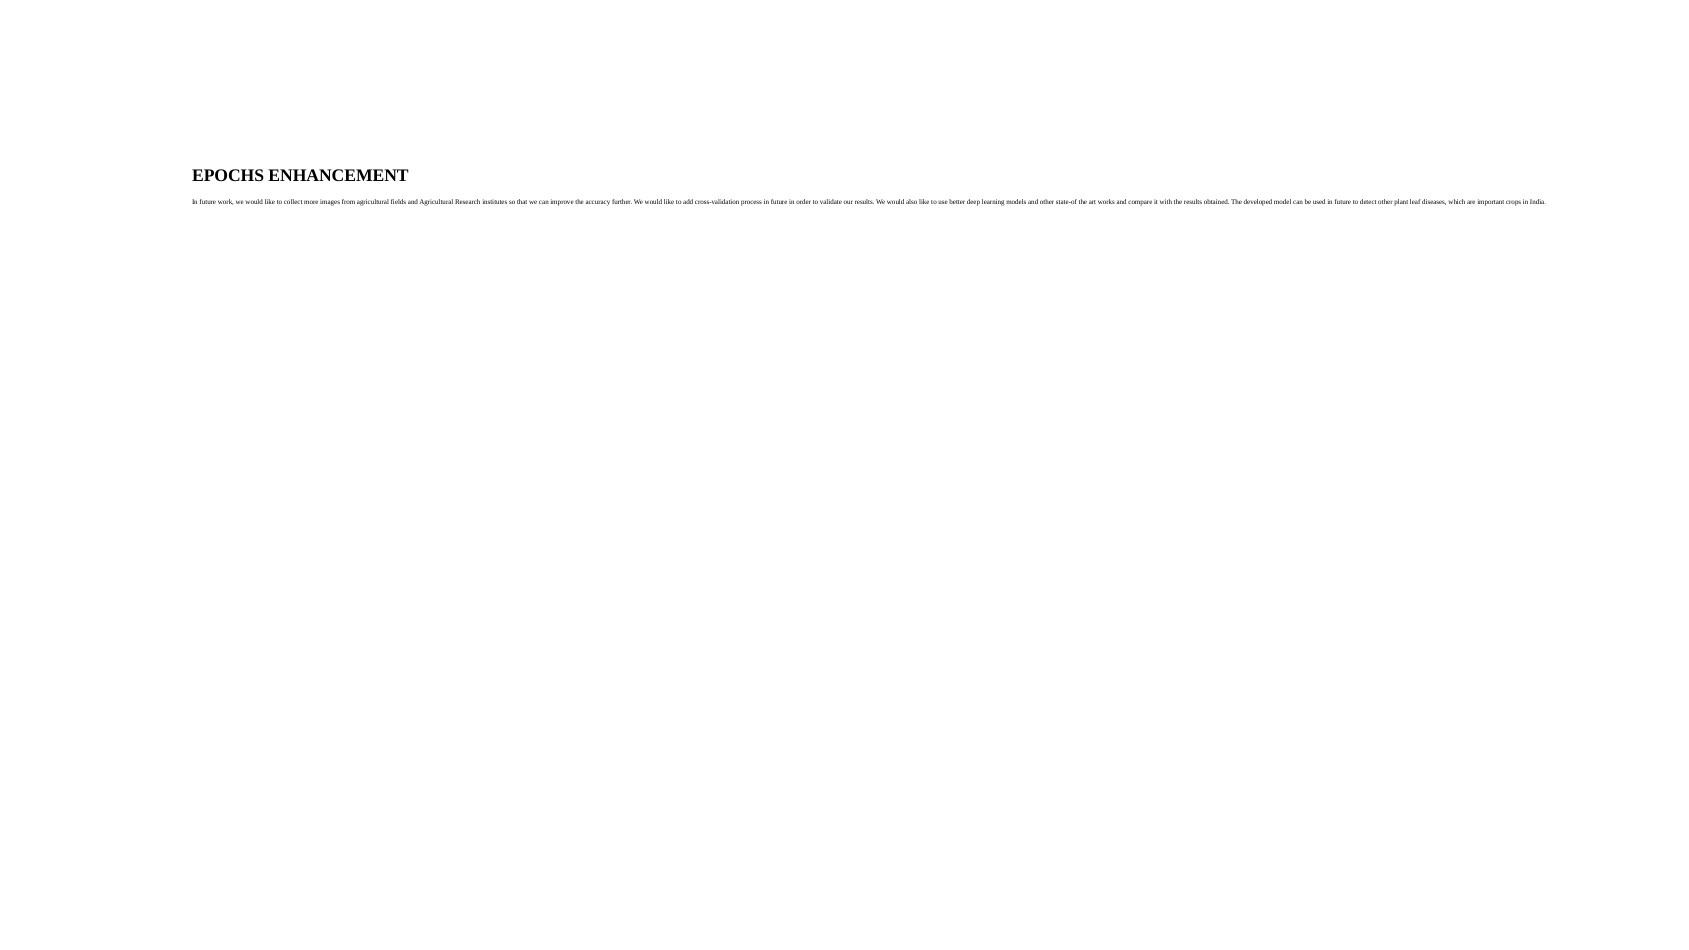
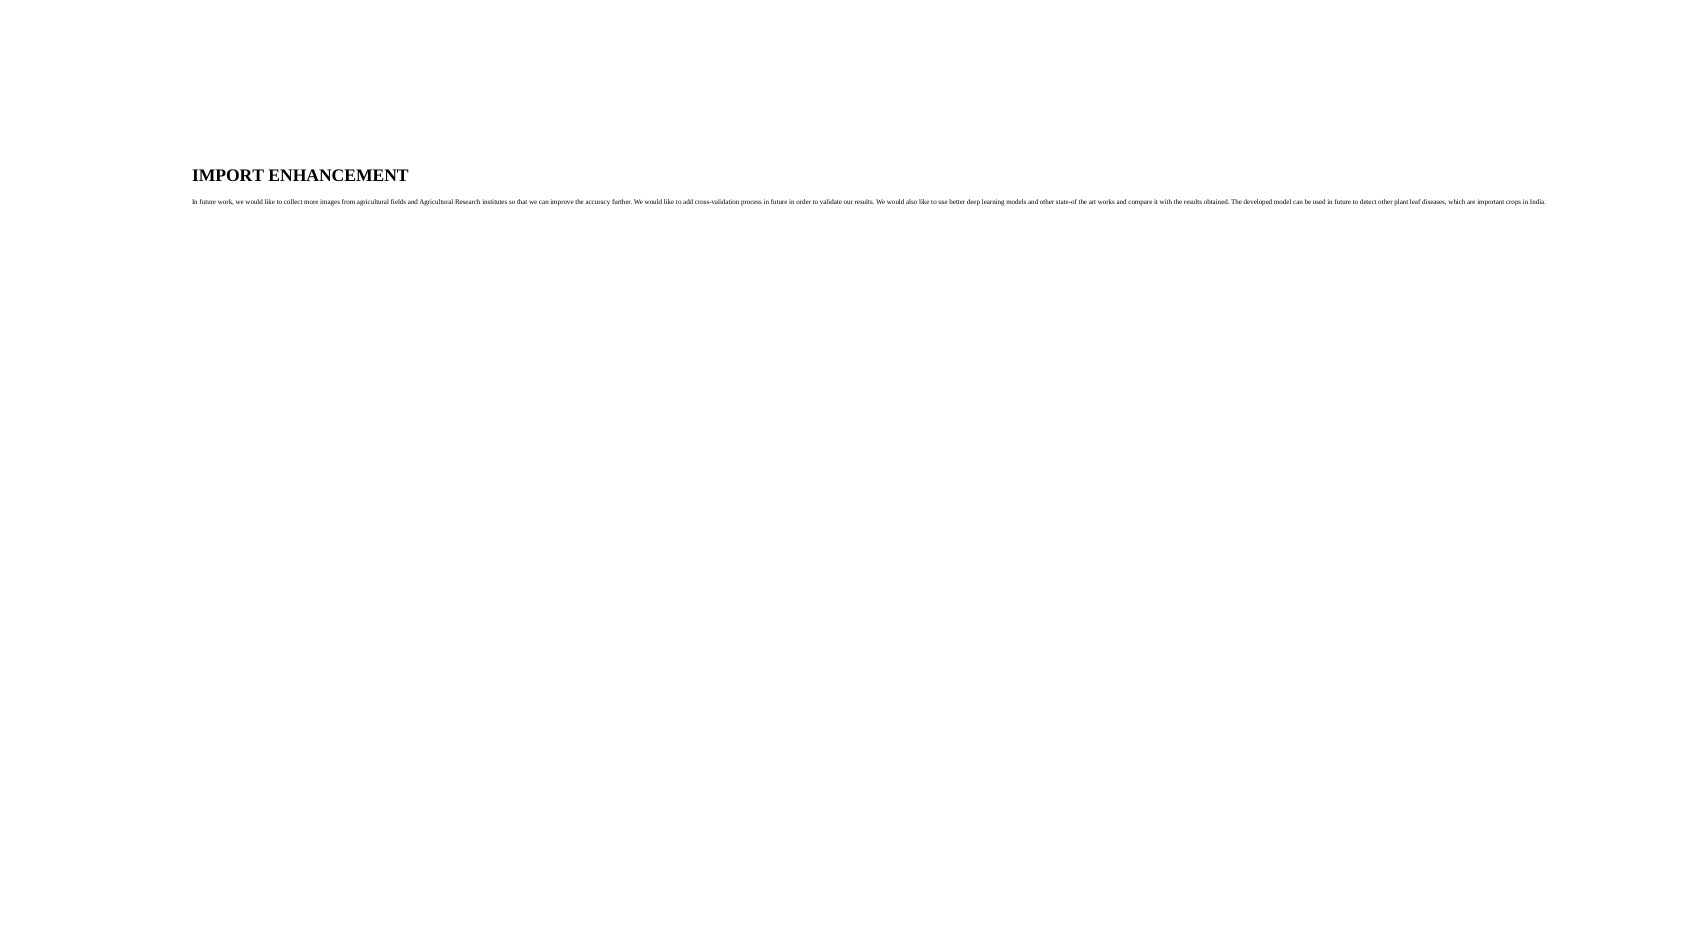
EPOCHS: EPOCHS -> IMPORT (228, 176)
